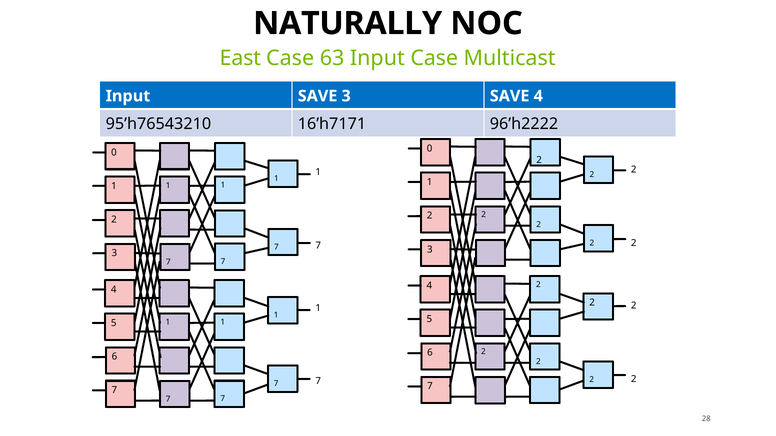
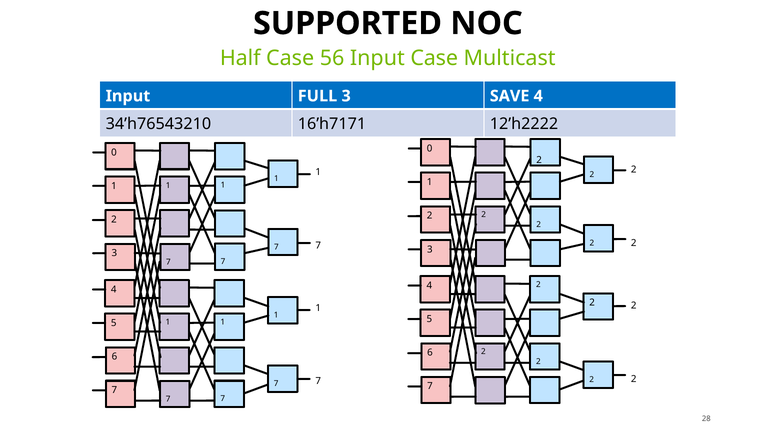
NATURALLY: NATURALLY -> SUPPORTED (347, 23)
East: East -> Half (240, 58)
63: 63 -> 56 (332, 58)
Input SAVE: SAVE -> FULL (317, 96)
95’h76543210: 95’h76543210 -> 34’h76543210 (158, 124)
96’h2222: 96’h2222 -> 12’h2222 (524, 124)
